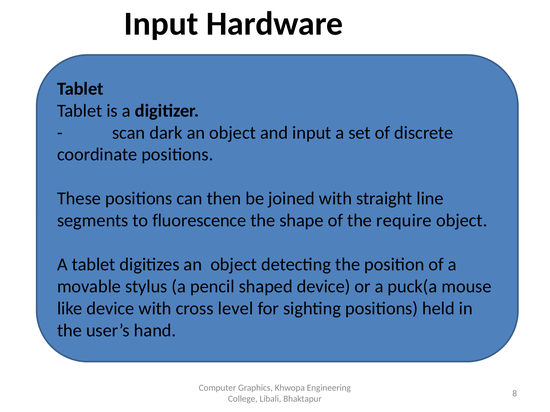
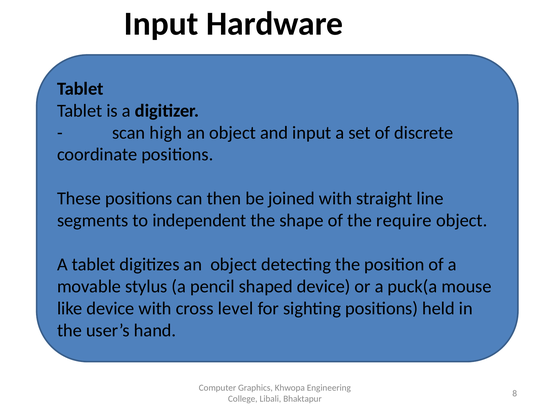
dark: dark -> high (166, 133)
fluorescence: fluorescence -> independent (199, 221)
